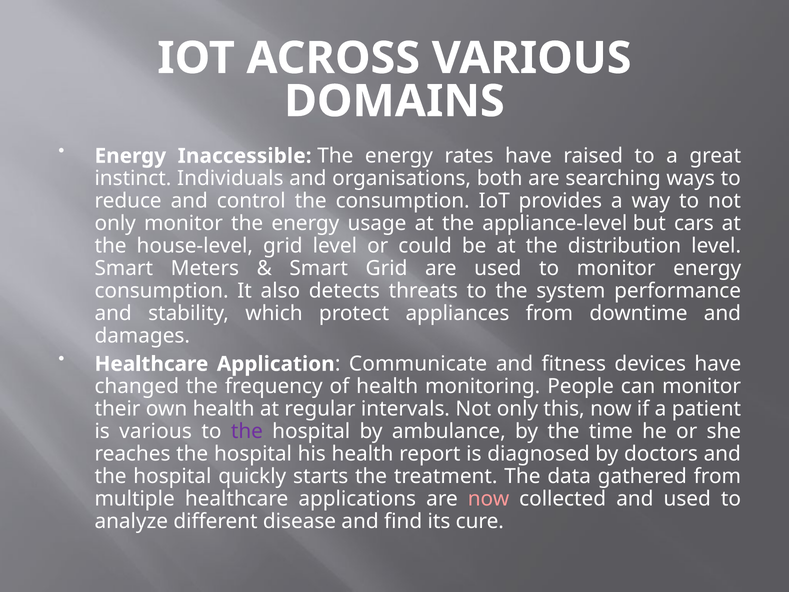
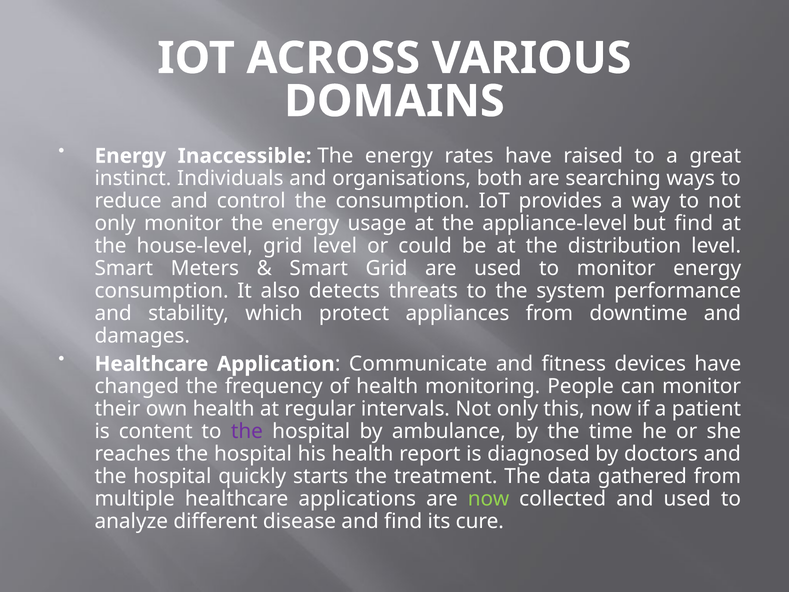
but cars: cars -> find (694, 223)
is various: various -> content (156, 431)
now colour: pink -> light green (489, 499)
